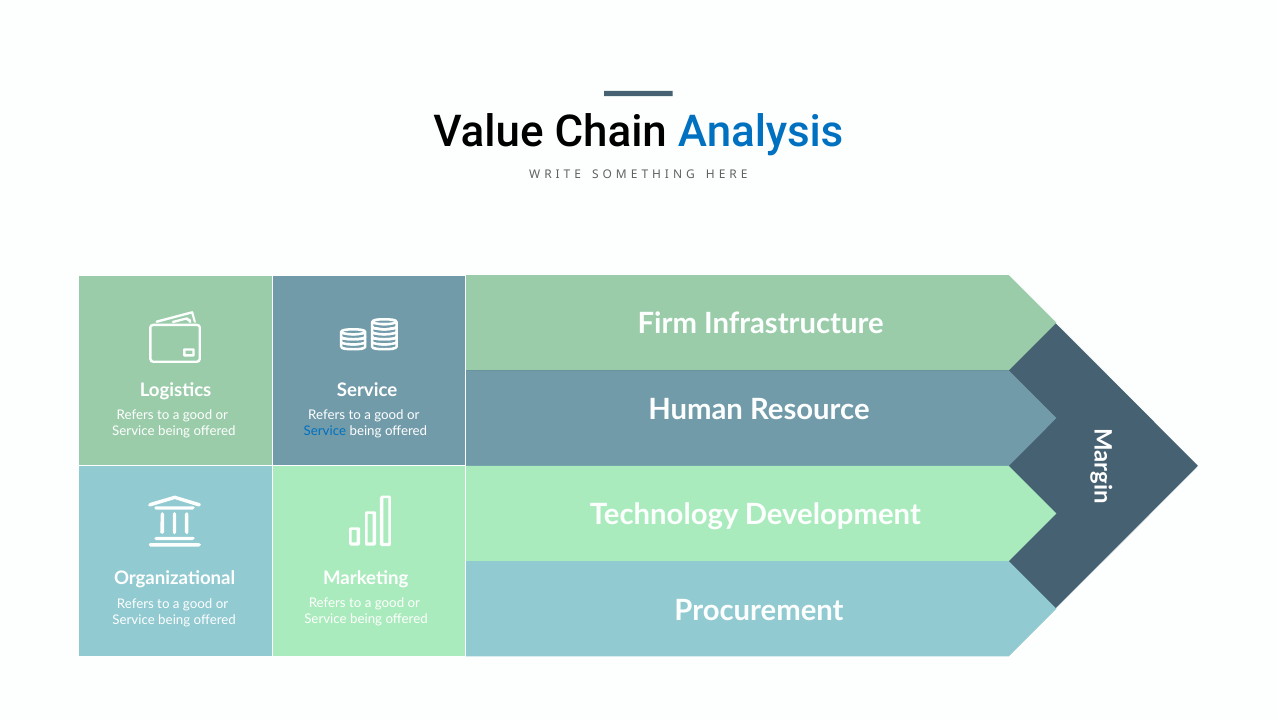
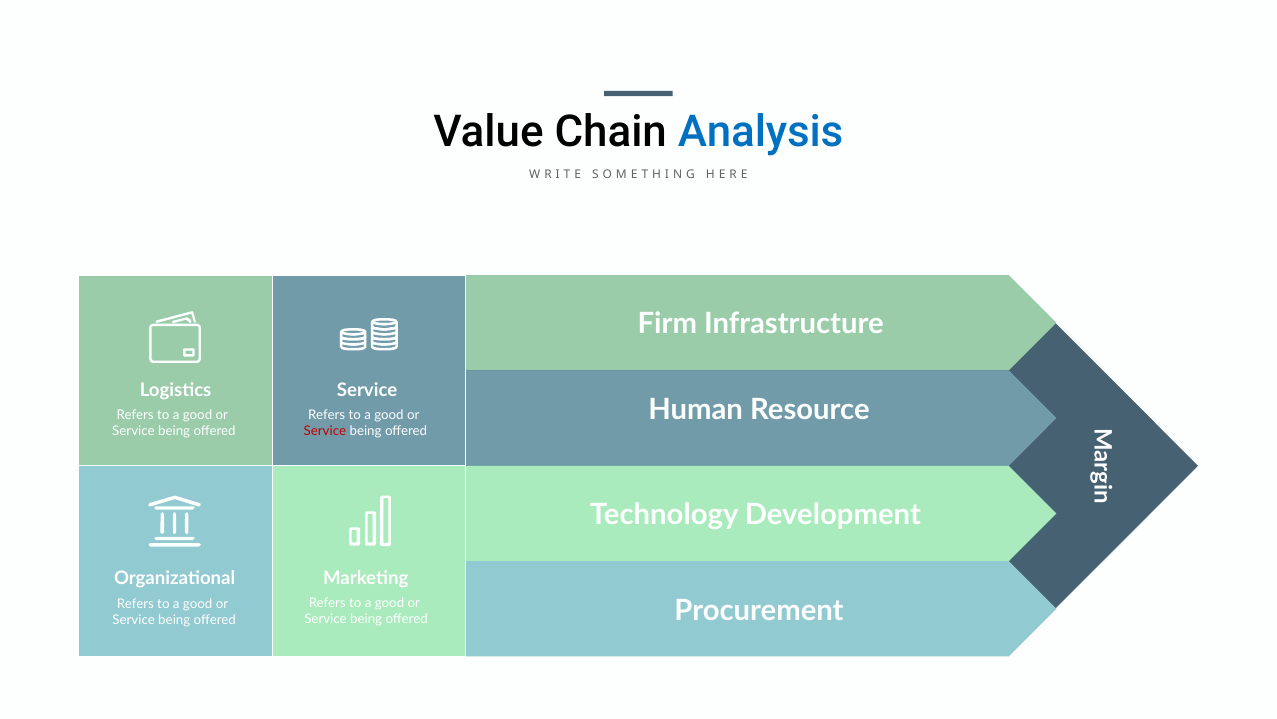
Service colour: blue -> red (325, 430)
